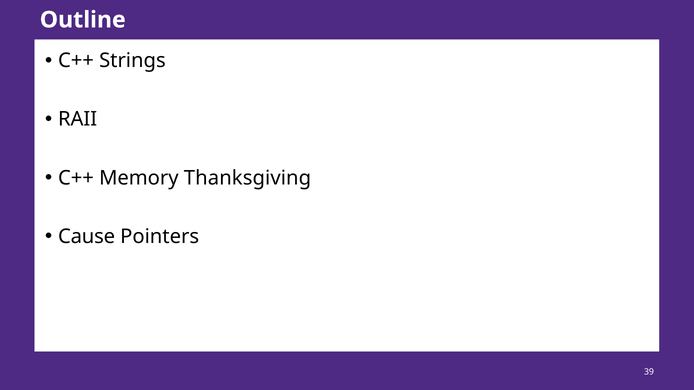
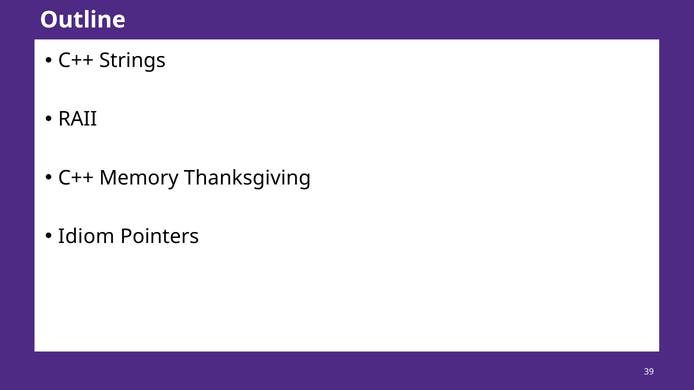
Cause: Cause -> Idiom (86, 237)
